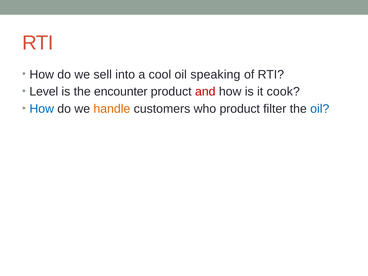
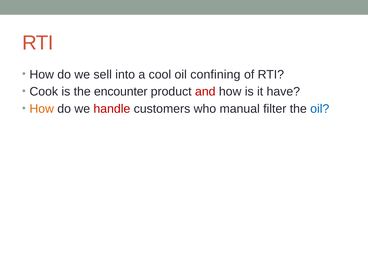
speaking: speaking -> confining (215, 74)
Level: Level -> Cook (44, 92)
cook: cook -> have (283, 92)
How colour: blue -> orange (42, 109)
handle colour: orange -> red (112, 109)
who product: product -> manual (240, 109)
